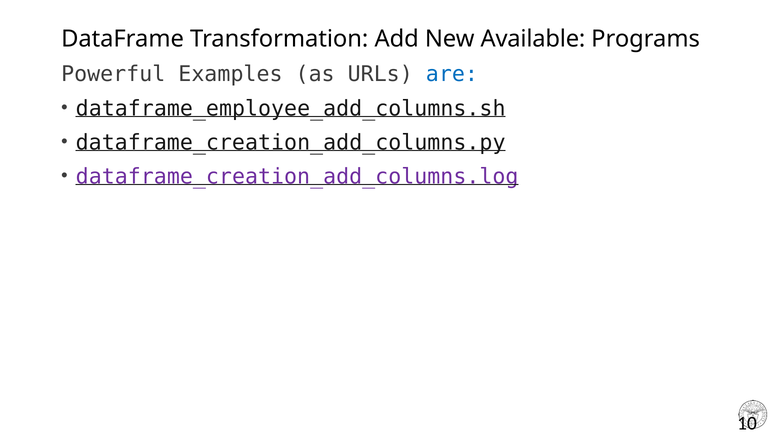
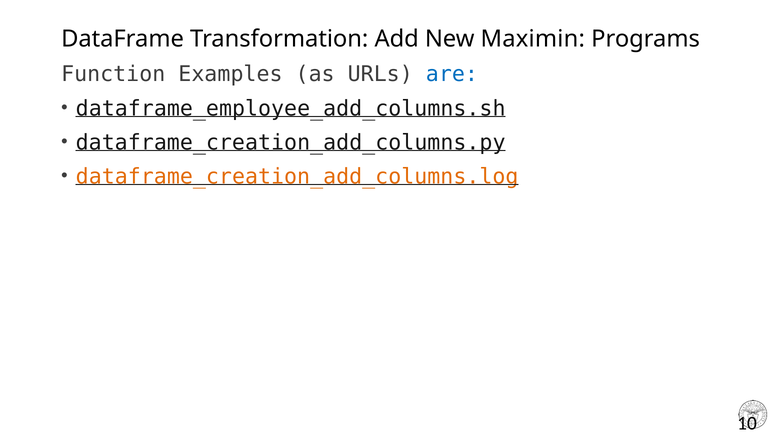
Available: Available -> Maximin (533, 39)
Powerful: Powerful -> Function (113, 74)
dataframe_creation_add_columns.log colour: purple -> orange (297, 177)
